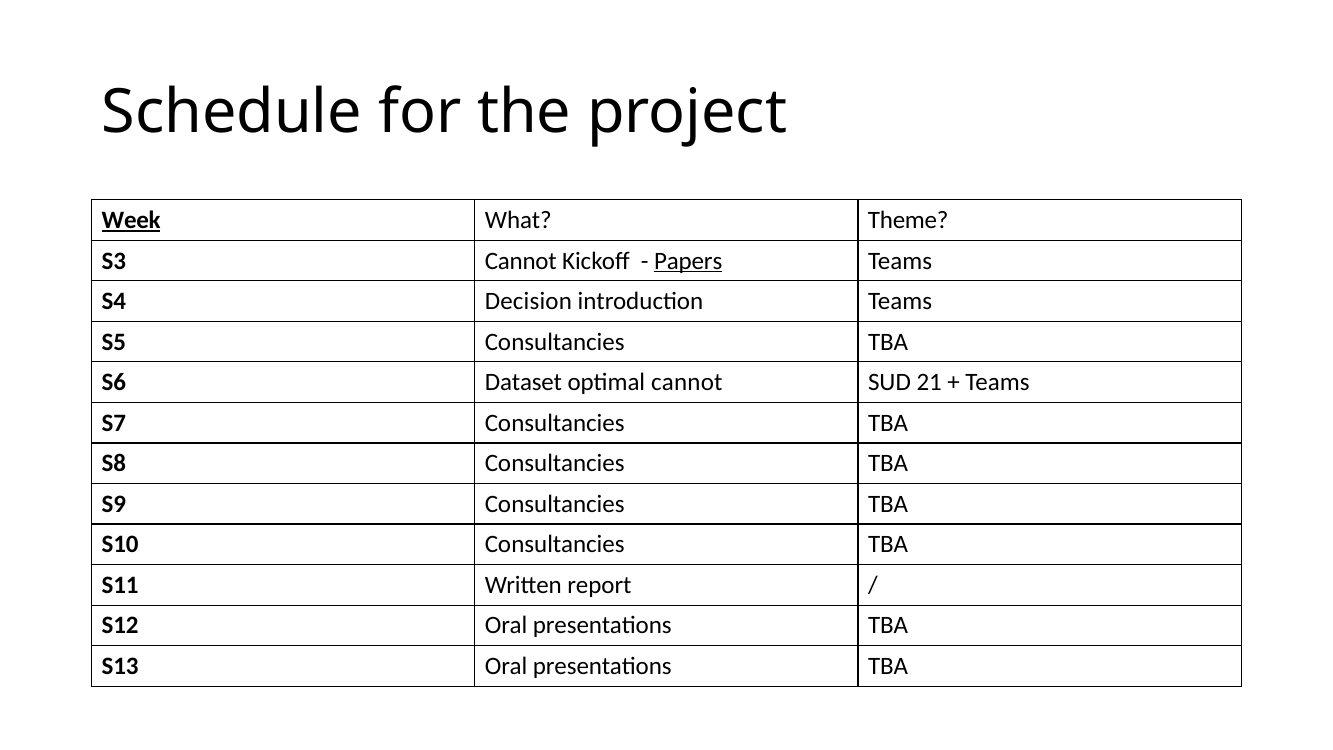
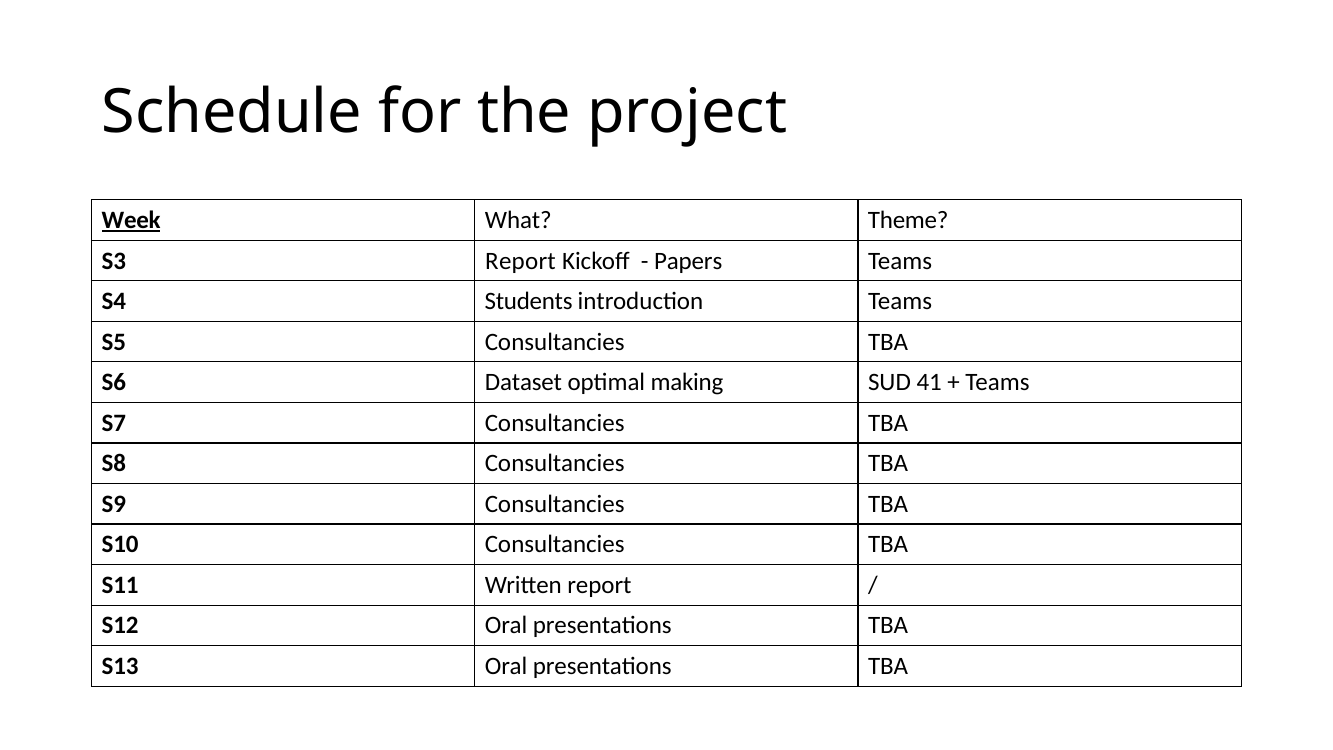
S3 Cannot: Cannot -> Report (521, 261)
Papers underline: present -> none (688, 261)
Decision: Decision -> Students (529, 301)
optimal cannot: cannot -> making (687, 382)
21: 21 -> 41 (929, 382)
